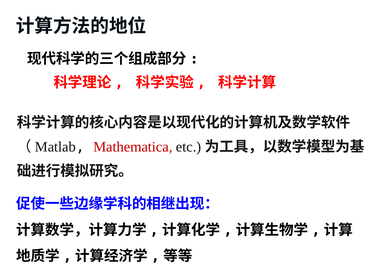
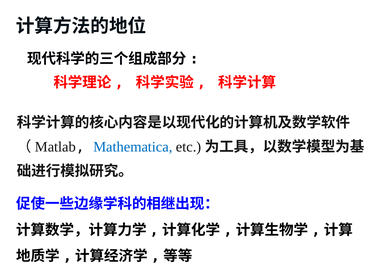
Mathematica colour: red -> blue (133, 147)
